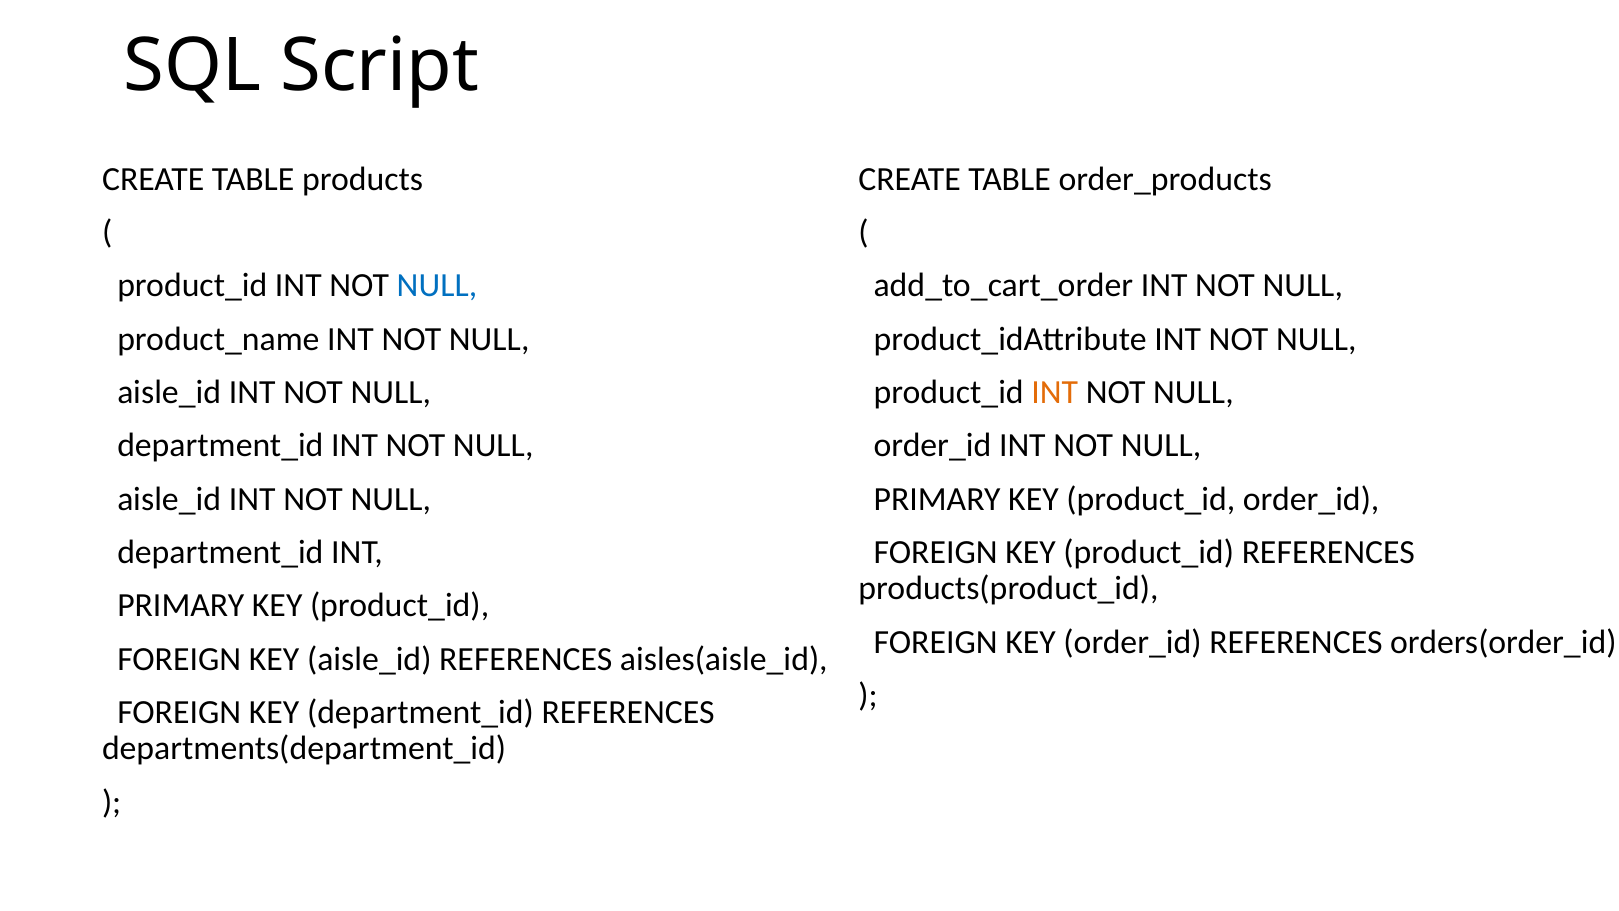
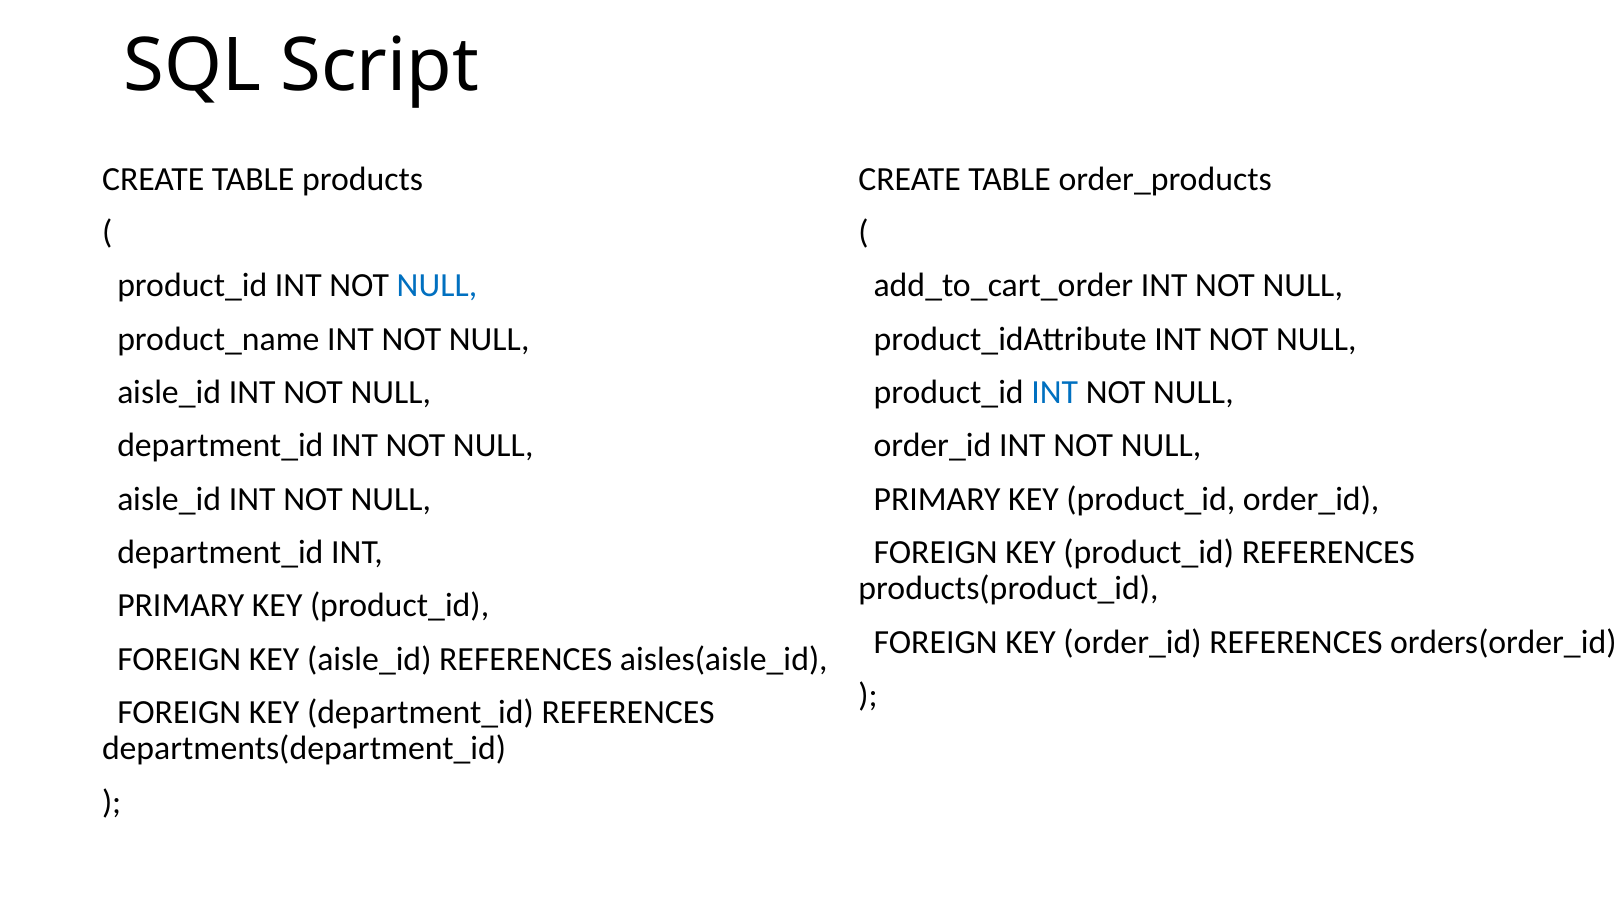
INT colour: orange -> blue (1055, 392)
